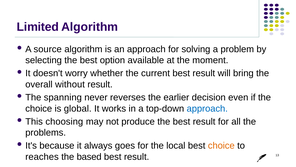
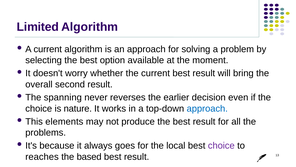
A source: source -> current (48, 49)
without: without -> second (70, 84)
global: global -> nature (78, 108)
choosing: choosing -> elements (64, 121)
choice colour: orange -> purple (221, 145)
